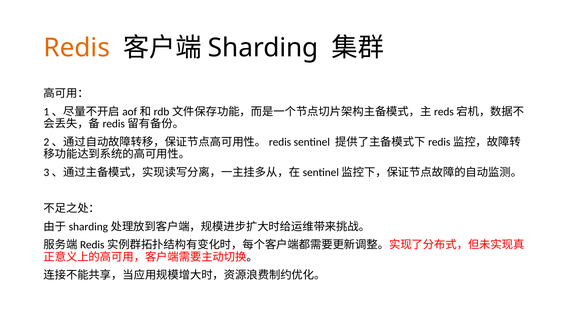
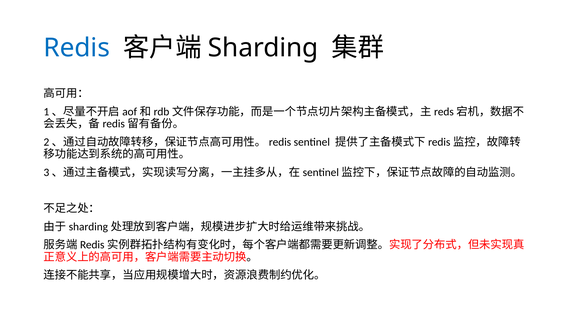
Redis colour: orange -> blue (77, 48)
